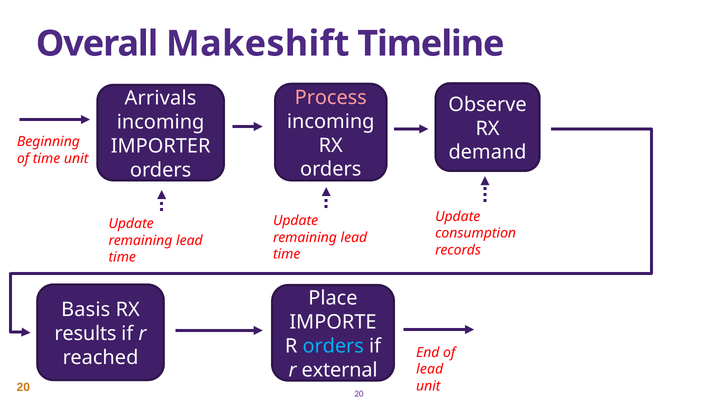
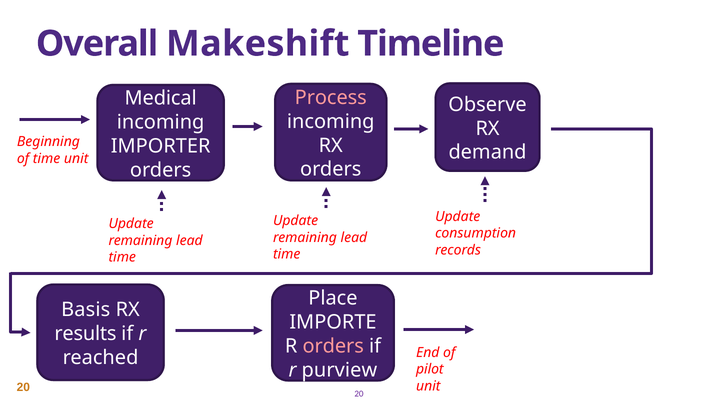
Arrivals: Arrivals -> Medical (161, 98)
orders colour: light blue -> pink (333, 346)
external: external -> purview (339, 370)
lead: lead -> pilot (430, 369)
